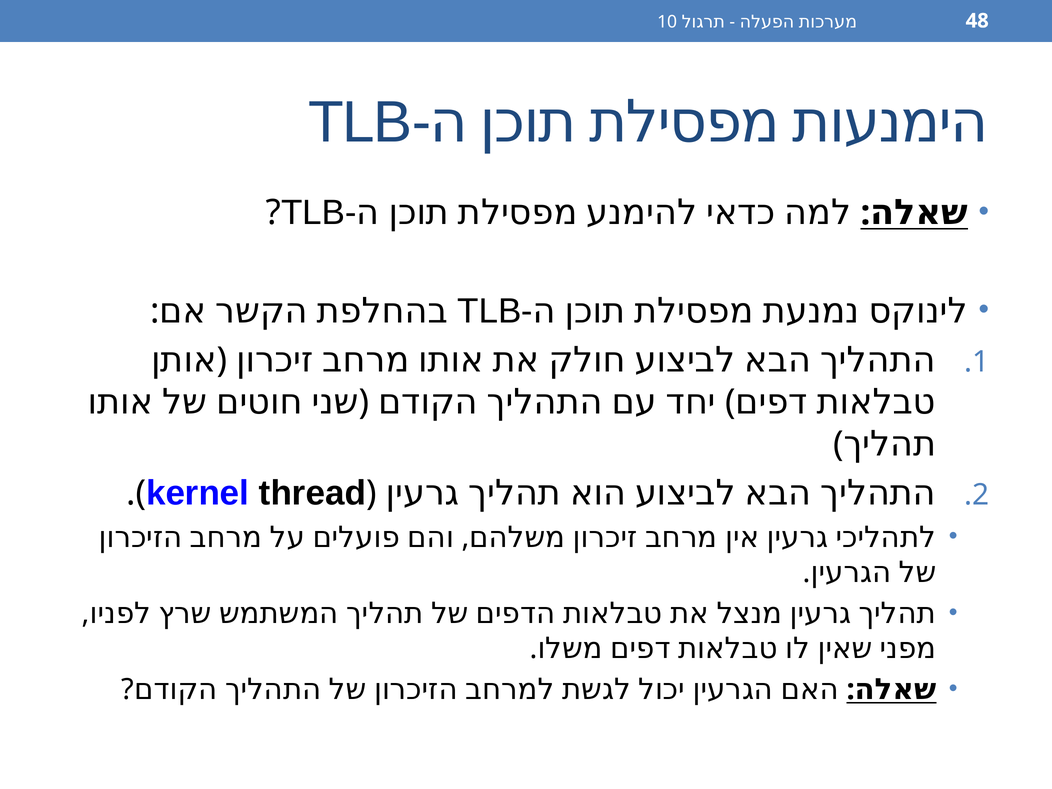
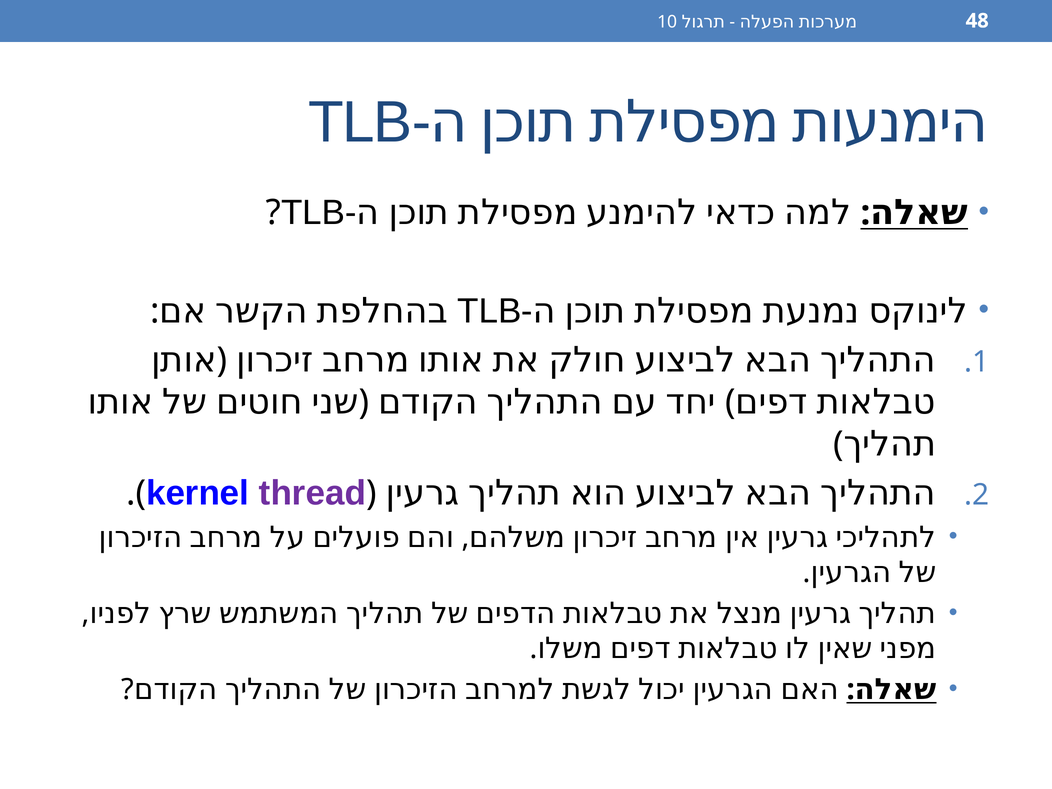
thread colour: black -> purple (312, 493)
